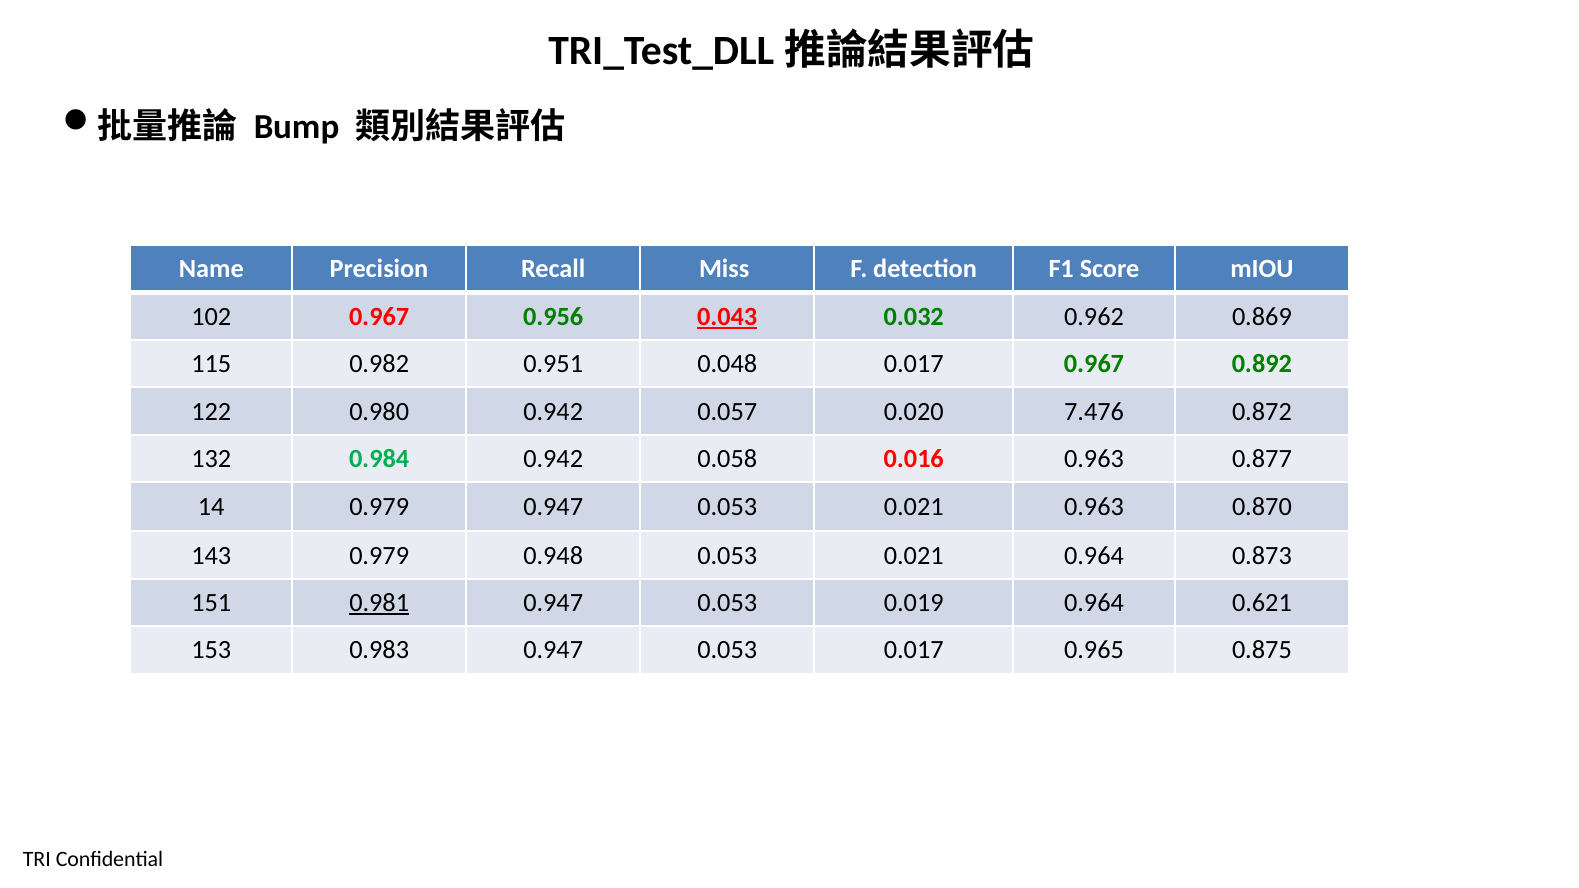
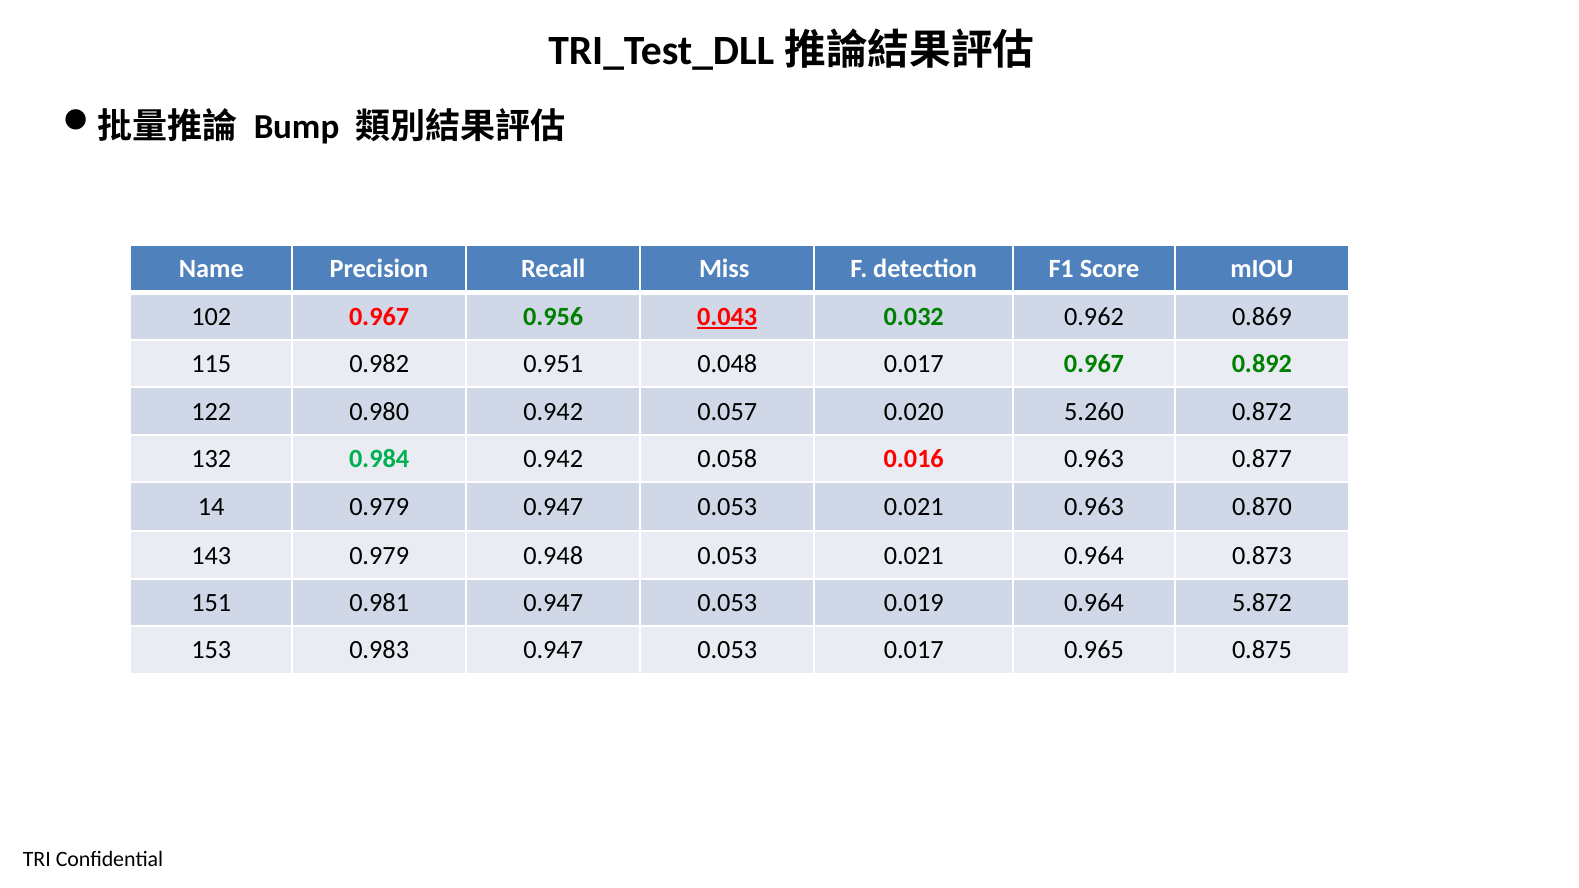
7.476: 7.476 -> 5.260 (1094, 412)
0.981 underline: present -> none (379, 603)
0.621: 0.621 -> 5.872 (1262, 603)
